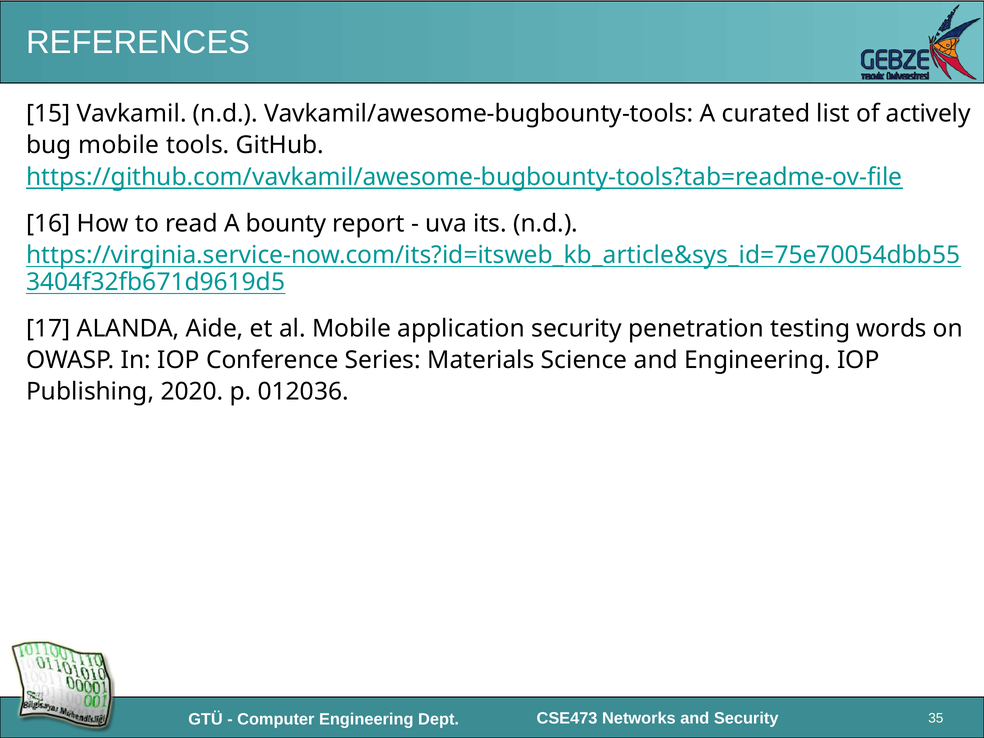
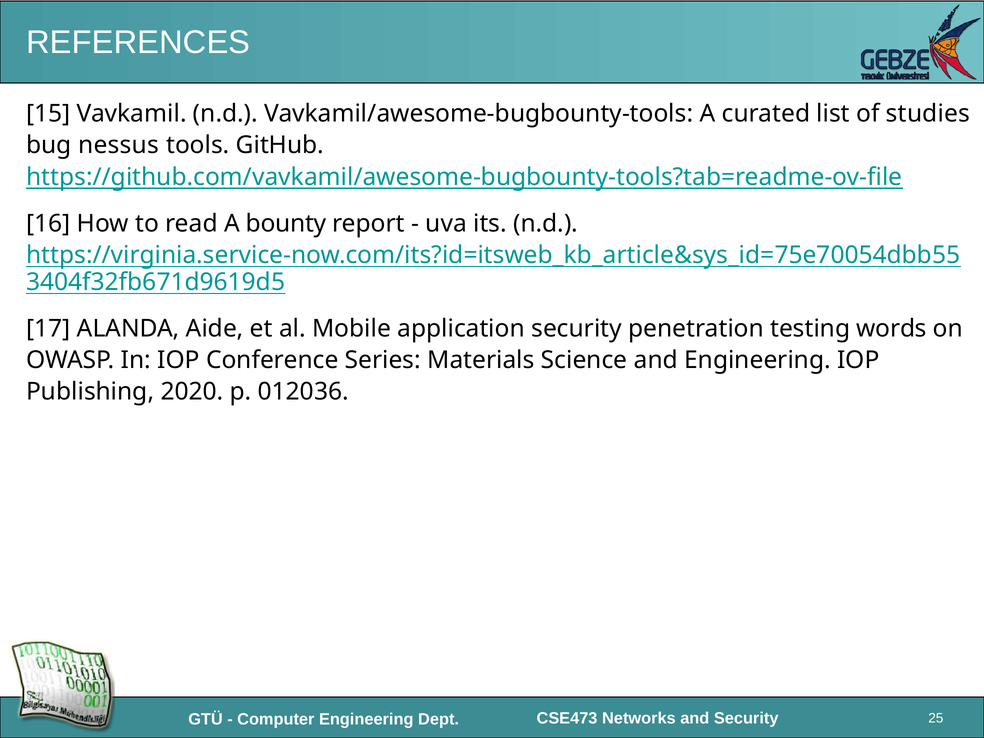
actively: actively -> studies (928, 114)
bug mobile: mobile -> nessus (119, 145)
35: 35 -> 25 (936, 718)
